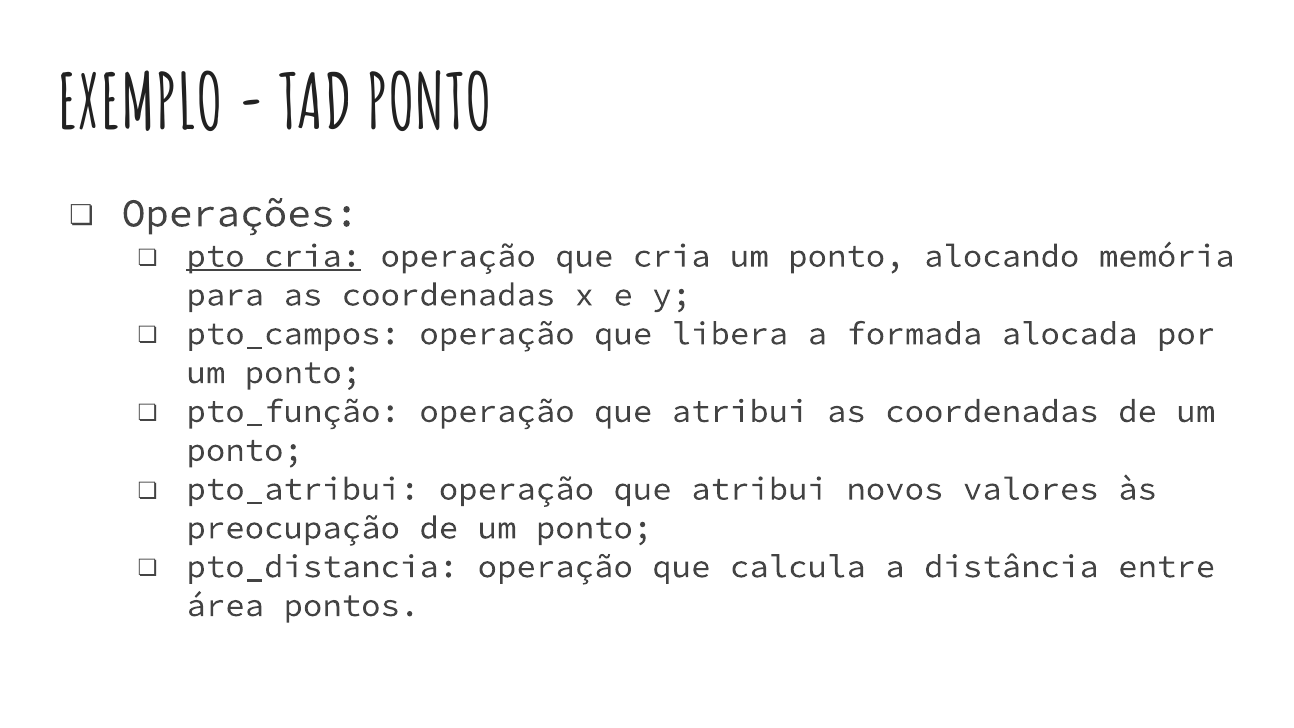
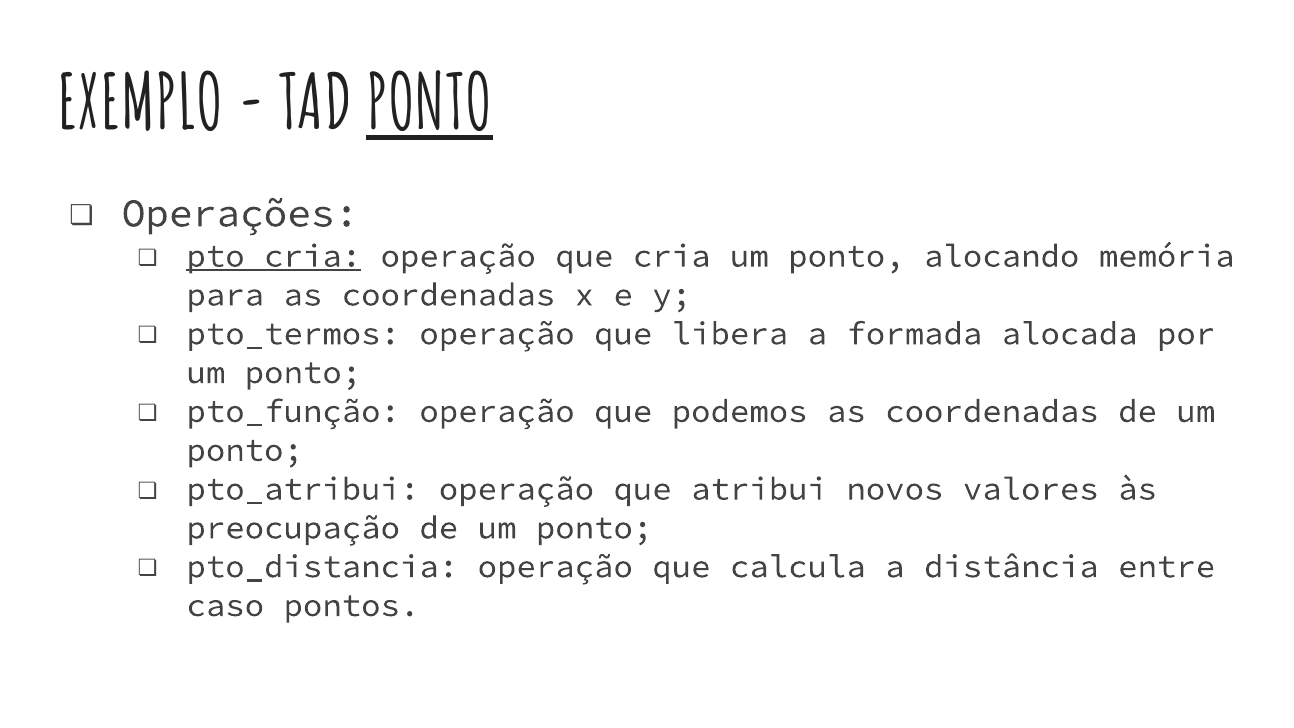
PONTO underline: none -> present (430, 105)
pto_campos: pto_campos -> pto_termos (293, 334)
atribui: atribui -> podemos (740, 411)
área: área -> caso (225, 605)
